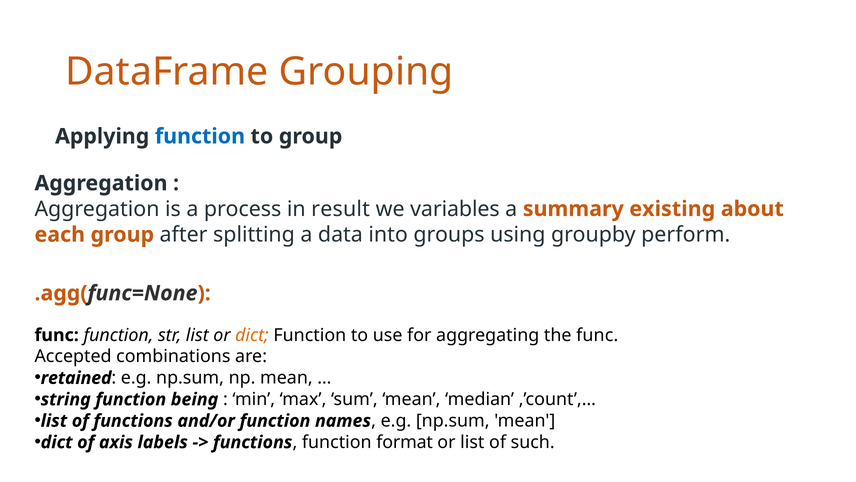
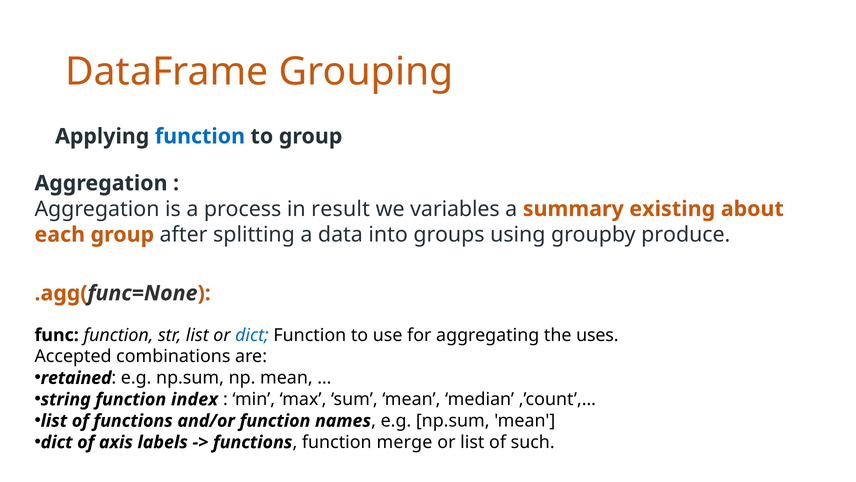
perform: perform -> produce (686, 234)
dict colour: orange -> blue (252, 335)
the func: func -> uses (597, 335)
being: being -> index (194, 399)
format: format -> merge (404, 442)
